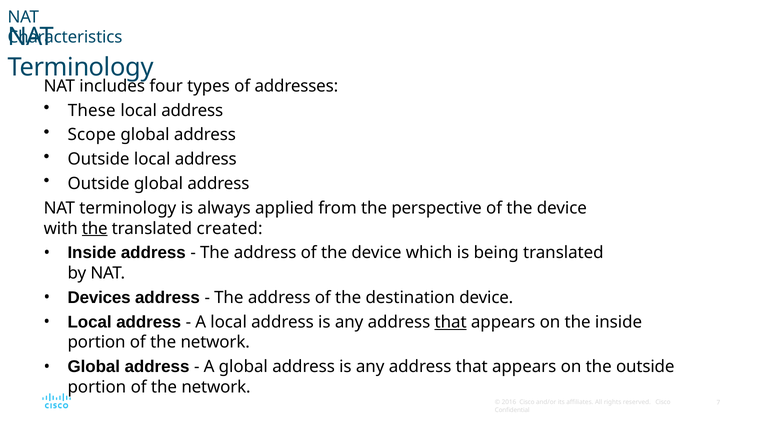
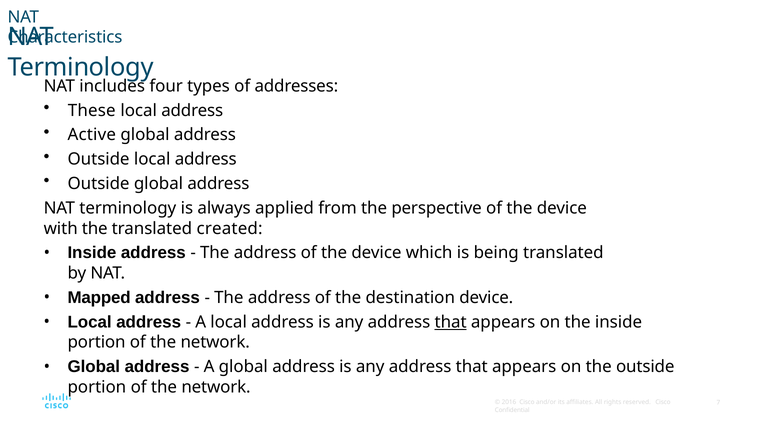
Scope: Scope -> Active (92, 135)
the underline: present -> none (95, 229)
Devices: Devices -> Mapped (99, 298)
